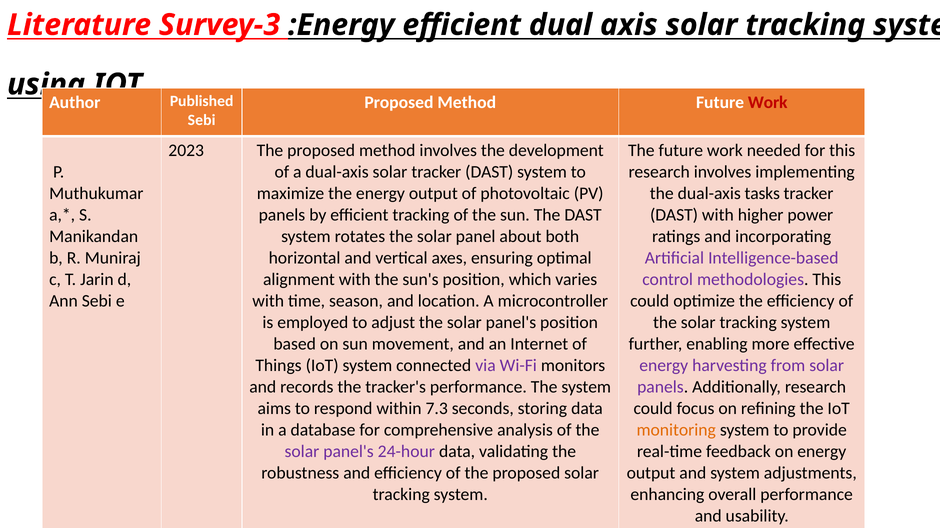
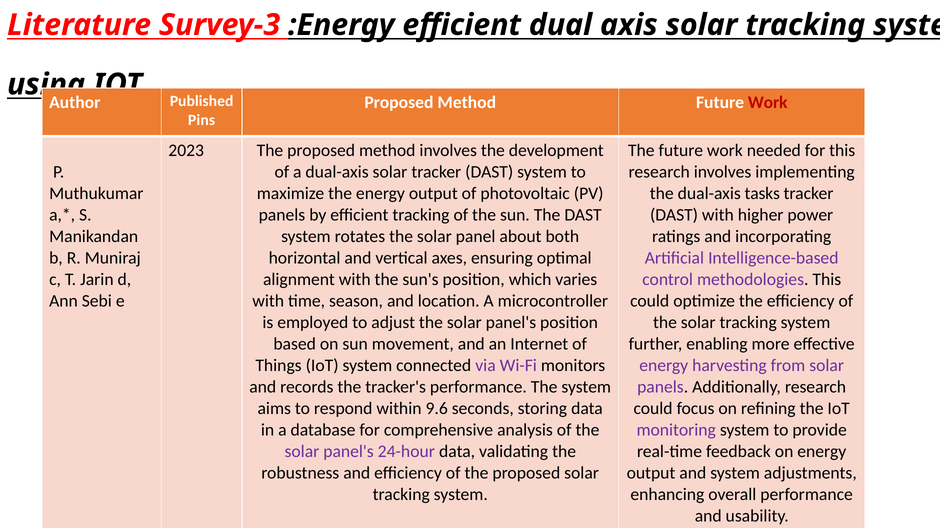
Sebi: Sebi -> Pins (202, 120)
7.3: 7.3 -> 9.6 (437, 409)
monitoring colour: orange -> purple (676, 430)
